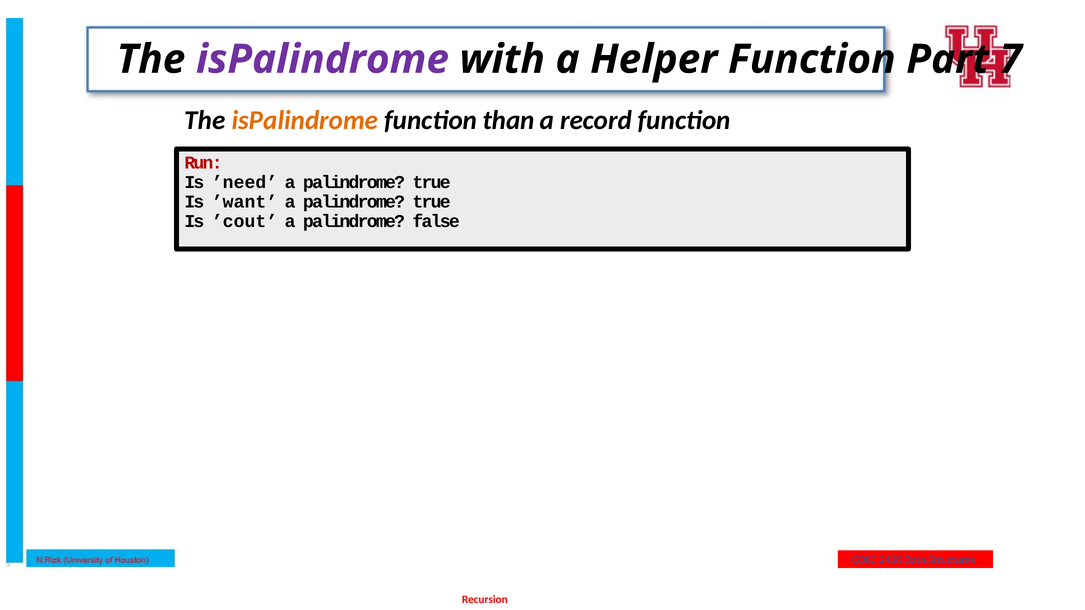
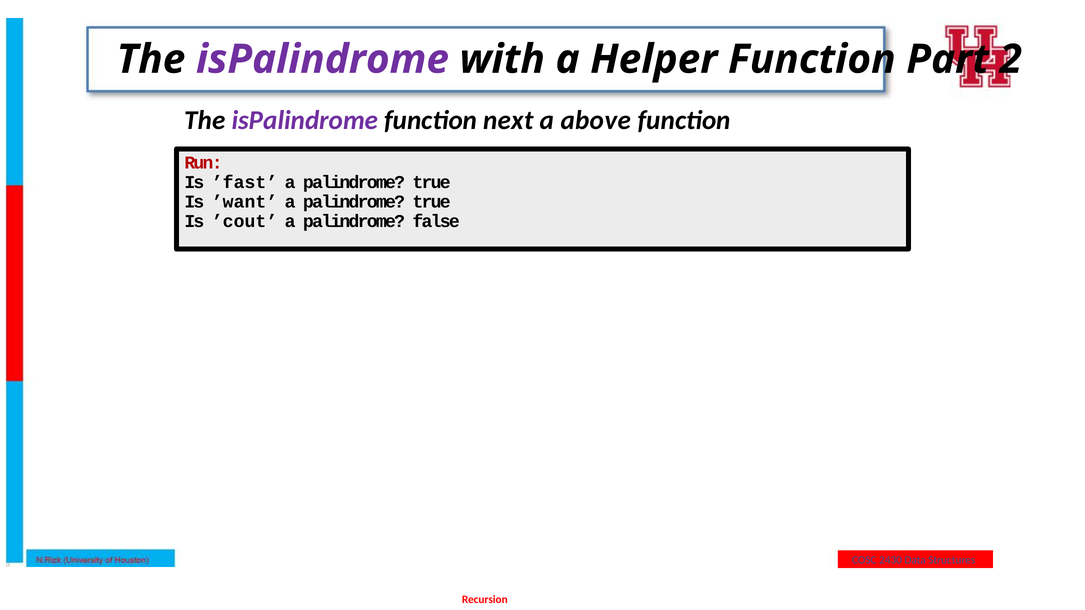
7: 7 -> 2 (1011, 59)
isPalindrome colour: orange -> purple (305, 120)
than: than -> next (508, 120)
record: record -> above (596, 120)
’need: ’need -> ’fast (245, 182)
